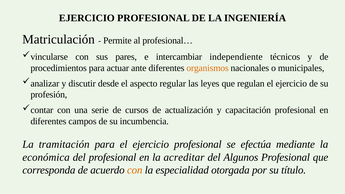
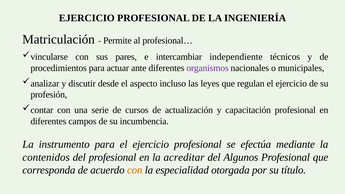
organismos colour: orange -> purple (208, 68)
regular: regular -> incluso (173, 83)
tramitación: tramitación -> instrumento (64, 144)
económica: económica -> contenidos (46, 157)
